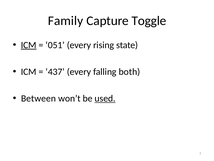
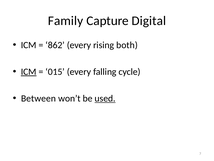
Toggle: Toggle -> Digital (149, 21)
ICM underline: present -> none (29, 45)
051: 051 -> 862 (55, 45)
state: state -> both (127, 45)
ICM underline: none -> present (29, 72)
437: 437 -> 015 (55, 72)
both: both -> cycle (130, 72)
